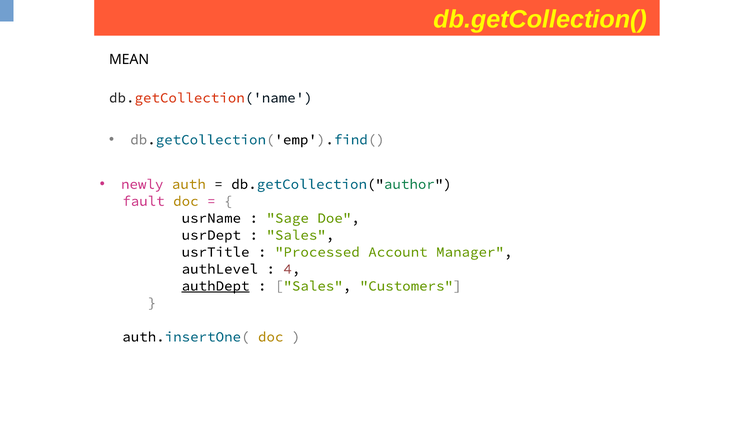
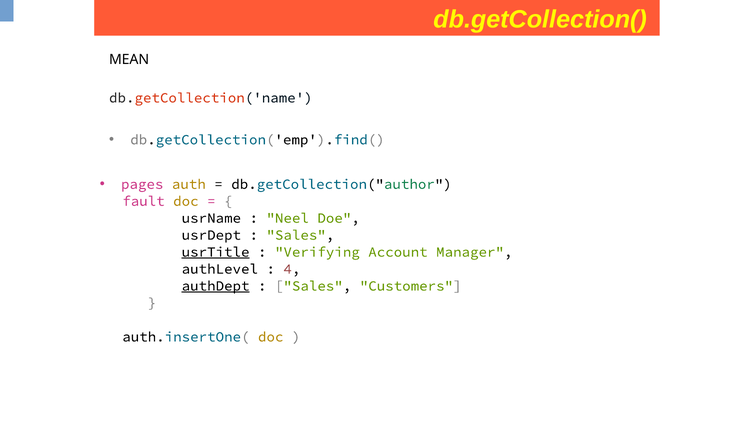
newly: newly -> pages (142, 184)
Sage: Sage -> Neel (288, 218)
usrTitle underline: none -> present (216, 252)
Processed: Processed -> Verifying (317, 252)
